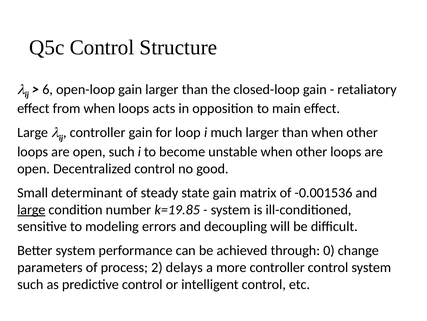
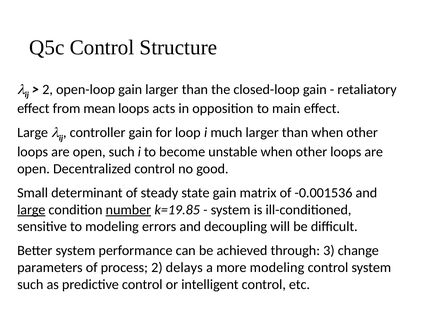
6: 6 -> 2 (48, 89)
from when: when -> mean (99, 109)
number underline: none -> present (128, 210)
0: 0 -> 3 (329, 251)
more controller: controller -> modeling (277, 268)
